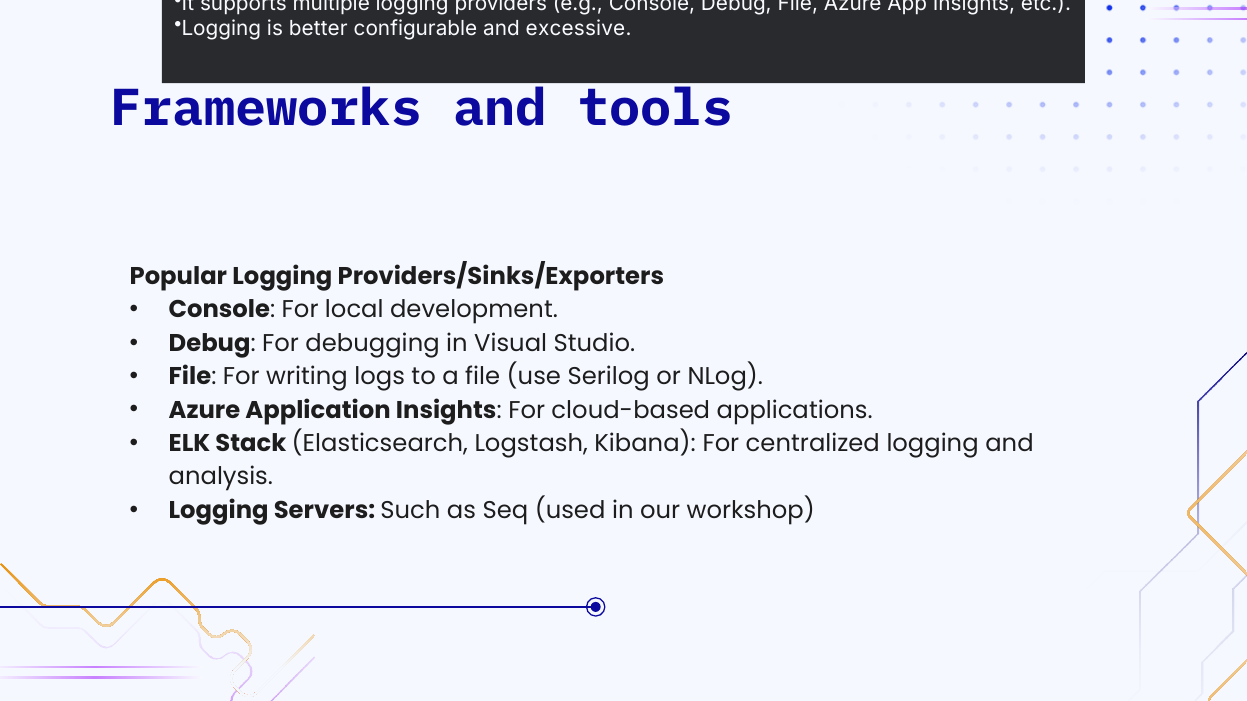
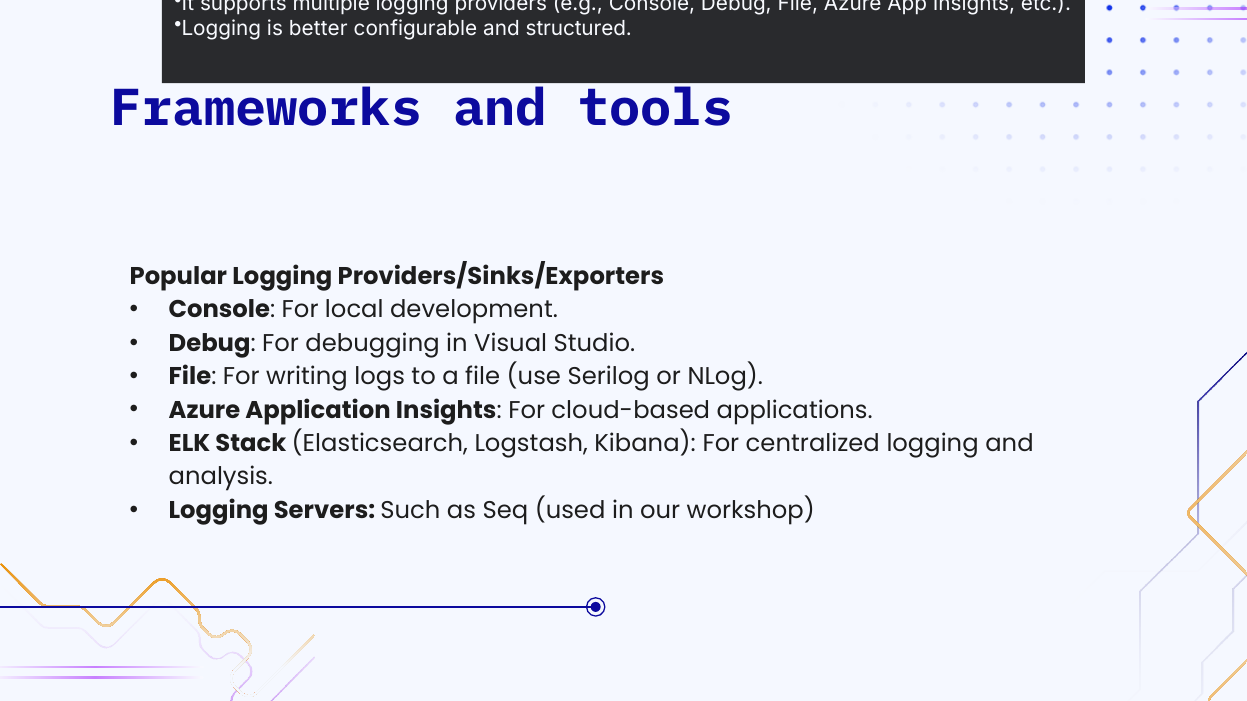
excessive: excessive -> structured (579, 28)
